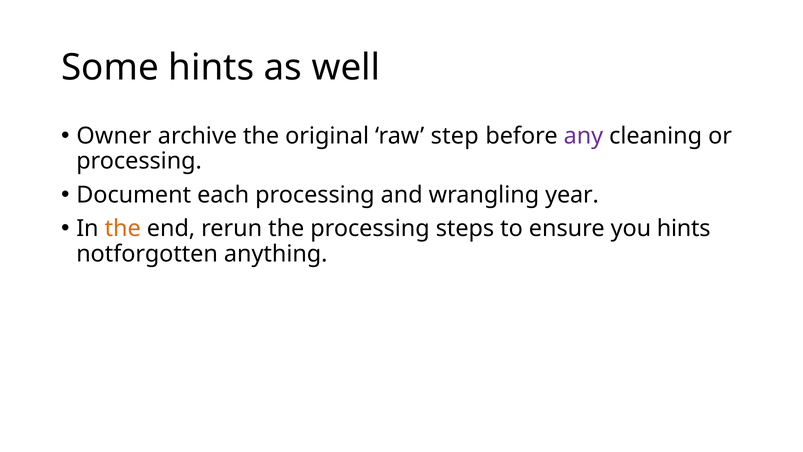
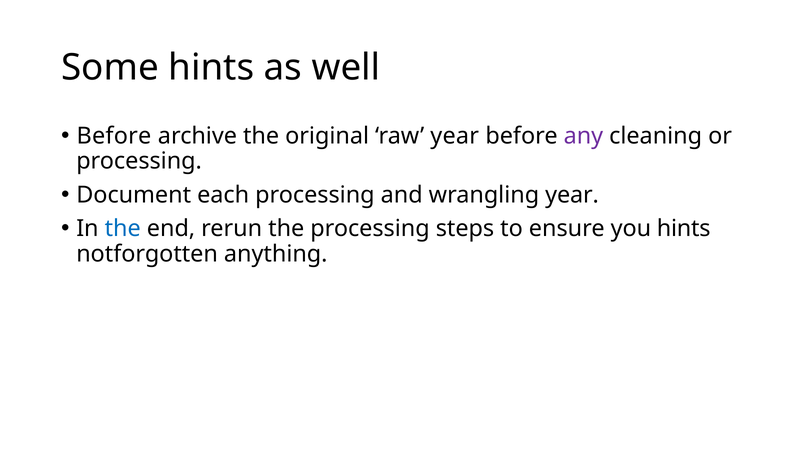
Owner: Owner -> Before (114, 136)
raw step: step -> year (455, 136)
the colour: orange -> blue (123, 228)
